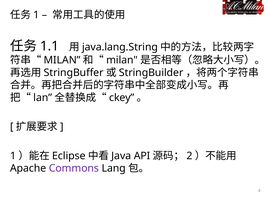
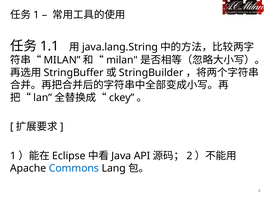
Commons colour: purple -> blue (74, 168)
